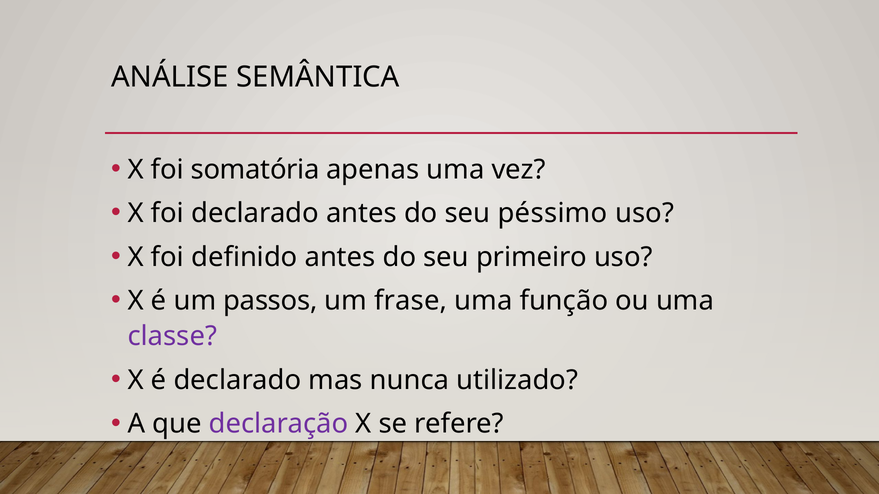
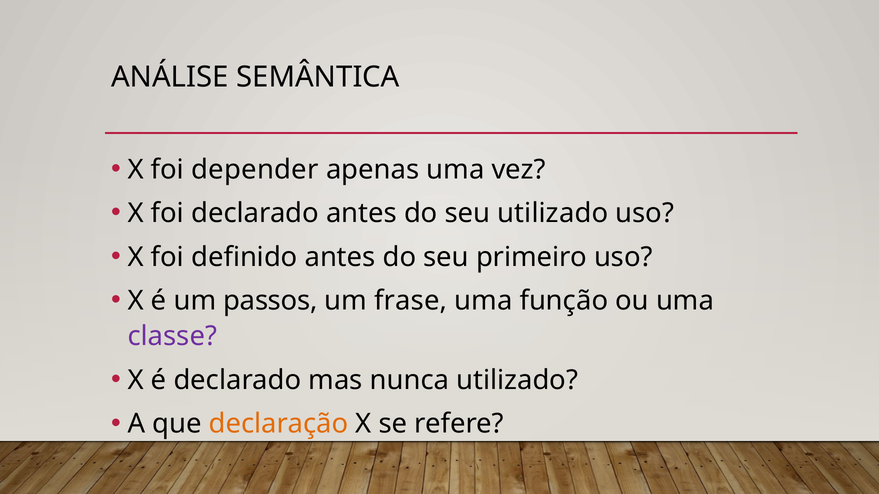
somatória: somatória -> depender (255, 170)
seu péssimo: péssimo -> utilizado (553, 213)
declaração colour: purple -> orange (279, 424)
